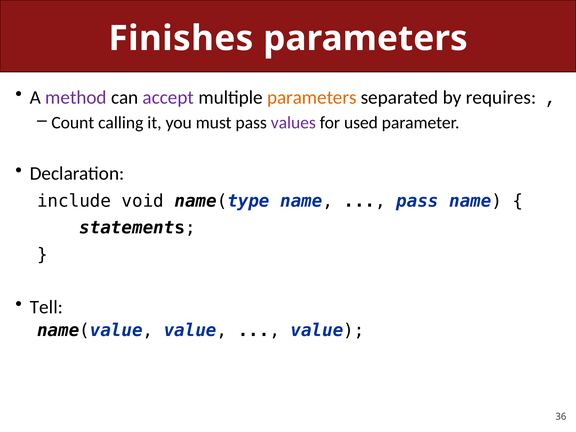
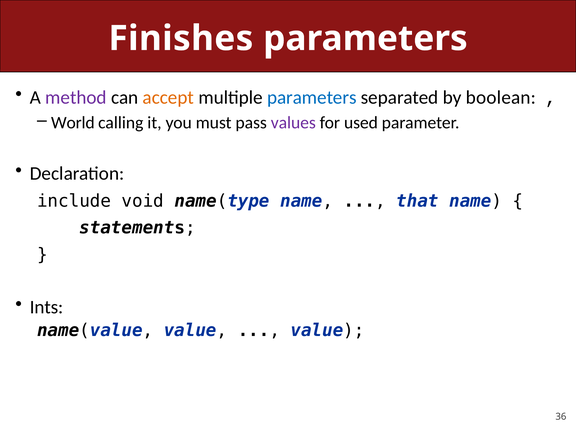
accept colour: purple -> orange (168, 97)
parameters colour: orange -> blue (312, 97)
requires: requires -> boolean (501, 97)
Count: Count -> World (73, 123)
pass: pass -> that (417, 201)
Tell: Tell -> Ints (47, 307)
